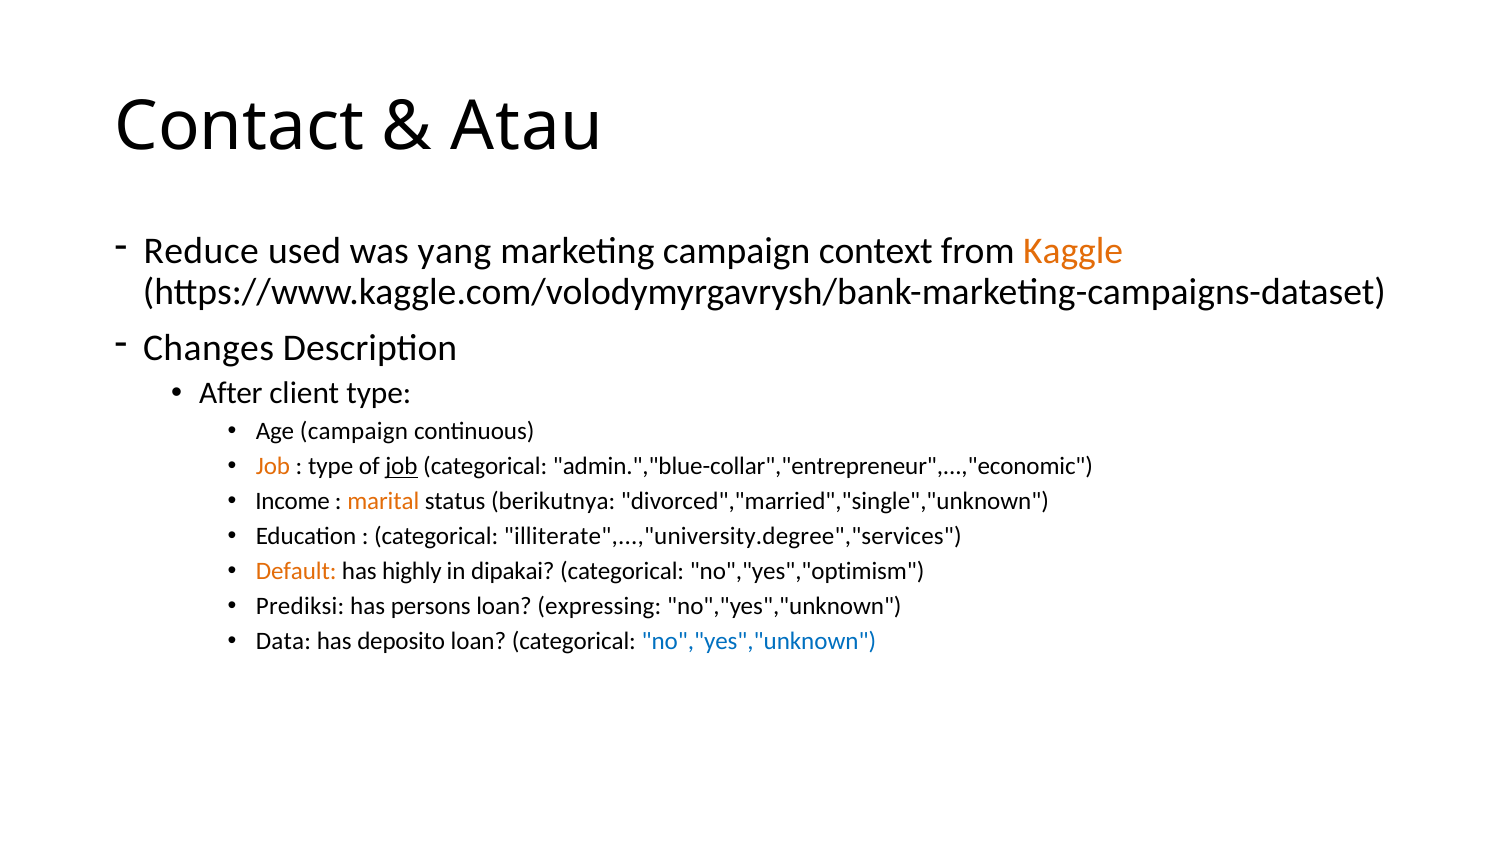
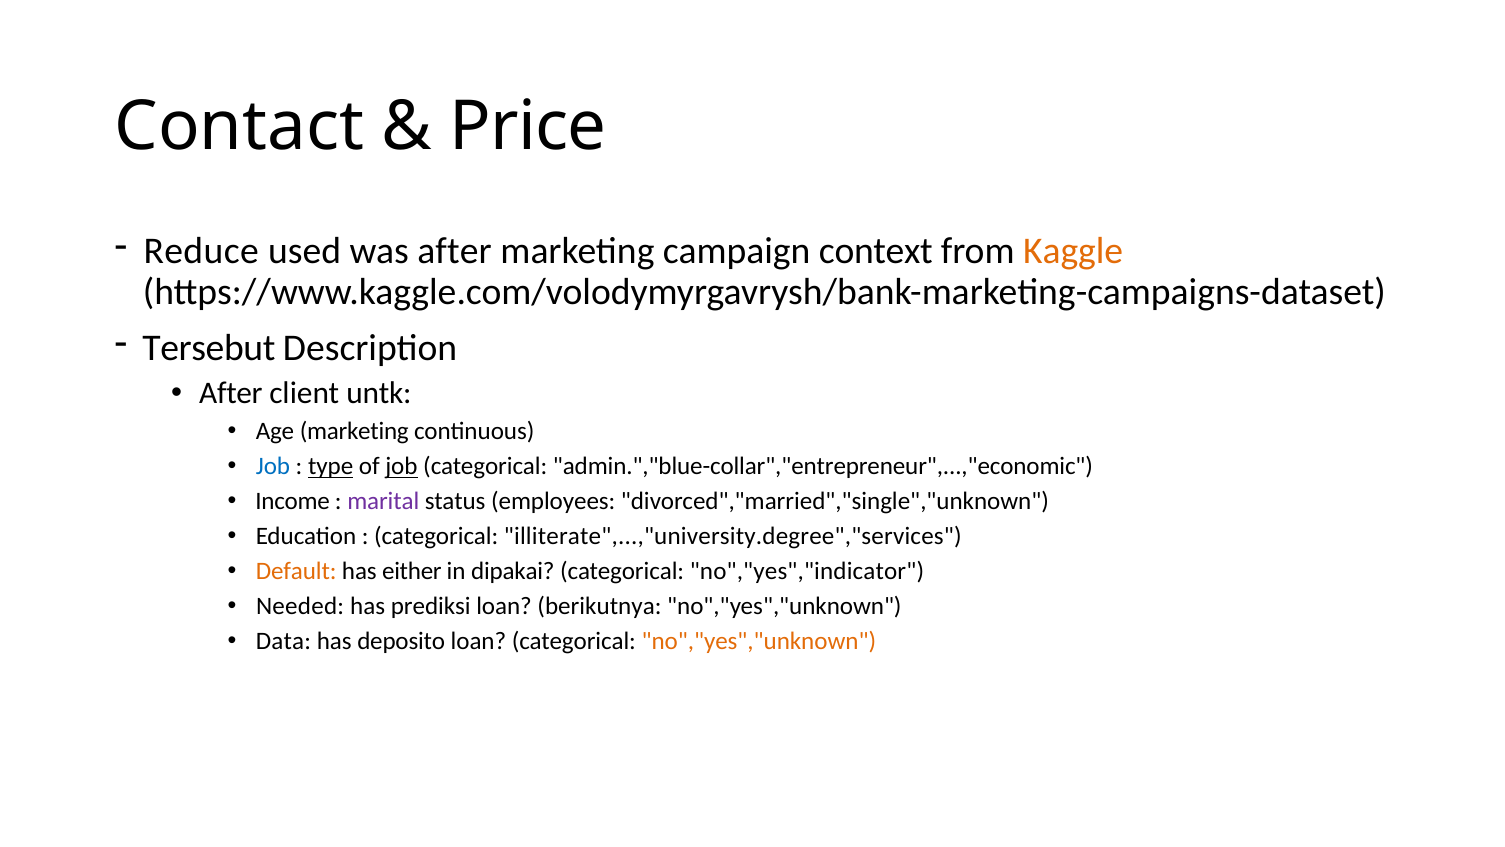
Atau: Atau -> Price (528, 126)
was yang: yang -> after (455, 251)
Changes: Changes -> Tersebut (209, 348)
client type: type -> untk (379, 393)
Age campaign: campaign -> marketing (354, 431)
Job colour: orange -> blue (273, 466)
type underline: none -> present (331, 466)
marital colour: orange -> purple (383, 501)
berikutnya: berikutnya -> employees (553, 501)
highly: highly -> either (412, 571)
no","yes","optimism: no","yes","optimism -> no","yes","indicator (807, 571)
Prediksi: Prediksi -> Needed (300, 606)
persons: persons -> prediksi (431, 606)
expressing: expressing -> berikutnya (599, 606)
no","yes","unknown colour: blue -> orange (759, 640)
